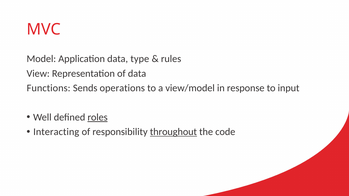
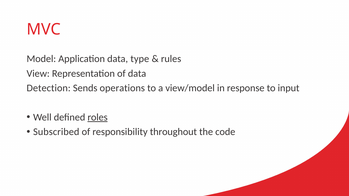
Functions: Functions -> Detection (49, 88)
Interacting: Interacting -> Subscribed (56, 132)
throughout underline: present -> none (173, 132)
